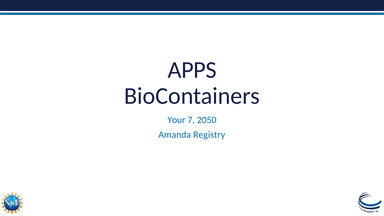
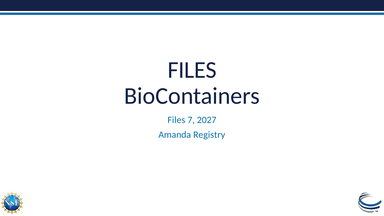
APPS: APPS -> FILES (192, 70)
Your: Your -> Files (176, 120)
2050: 2050 -> 2027 (207, 120)
